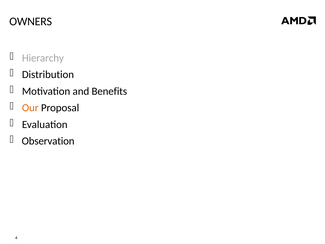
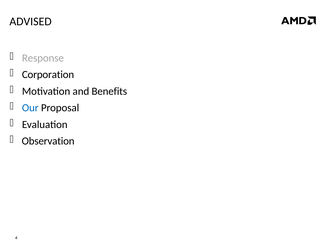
OWNERS: OWNERS -> ADVISED (31, 22)
Hierarchy: Hierarchy -> Response (43, 58)
Distribution: Distribution -> Corporation (48, 75)
Our colour: orange -> blue (30, 108)
